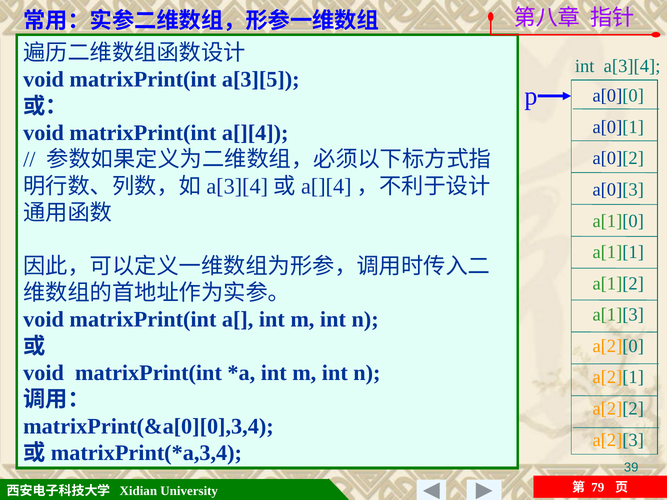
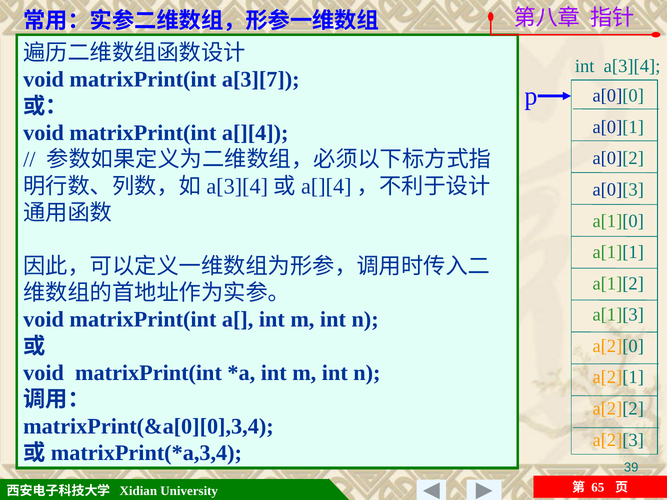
a[3][5: a[3][5 -> a[3][7 (261, 80)
79: 79 -> 65 (598, 488)
